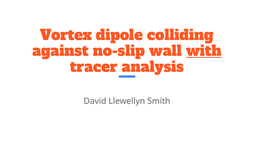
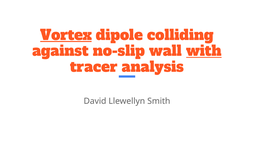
Vortex underline: none -> present (66, 35)
